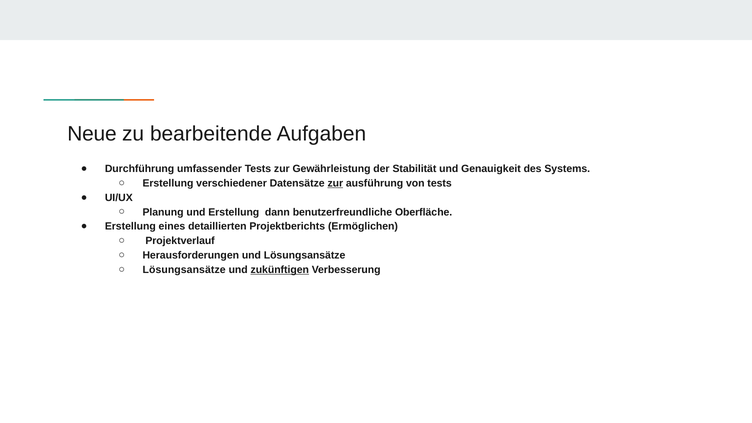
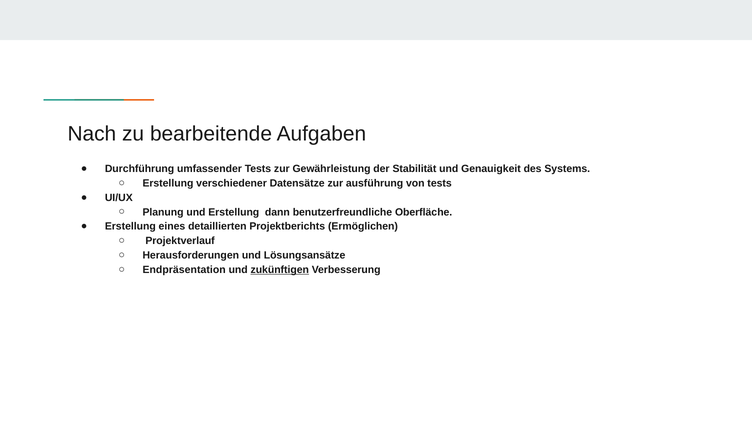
Neue: Neue -> Nach (92, 134)
zur underline: present -> none (335, 183)
Lösungsansätze: Lösungsansätze -> Endpräsentation (184, 270)
